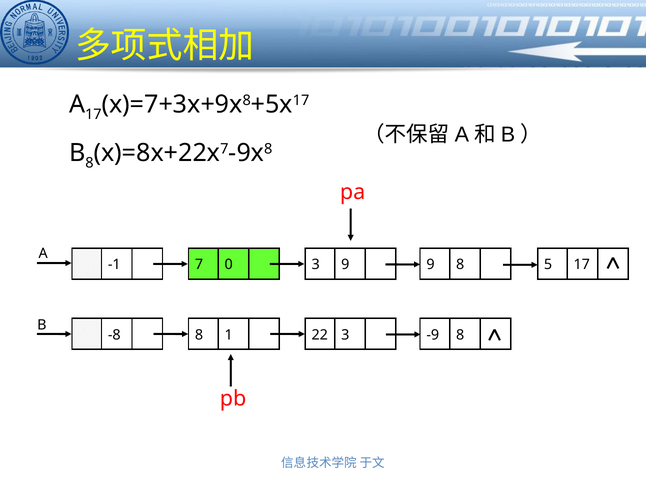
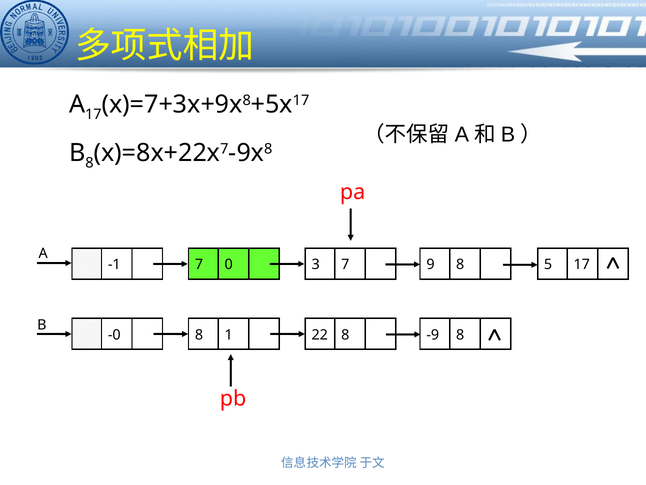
3 9: 9 -> 7 (345, 264)
-8: -8 -> -0 (114, 334)
22 3: 3 -> 8 (345, 334)
